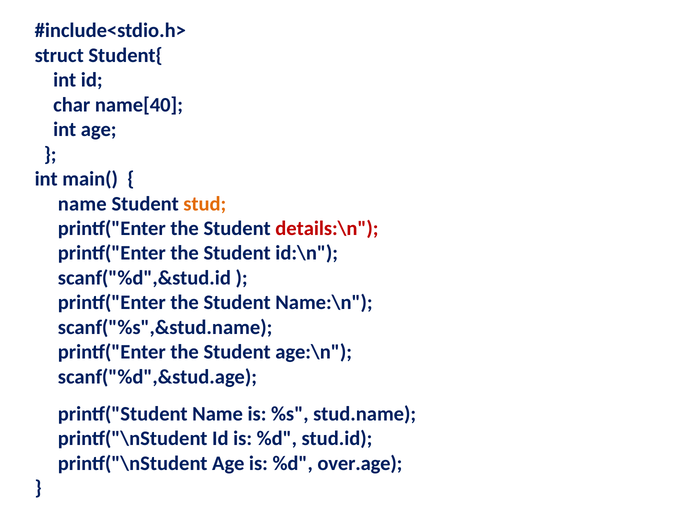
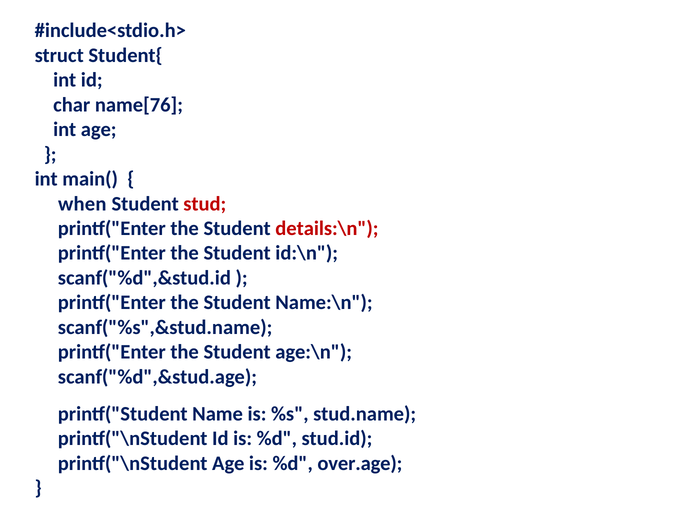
name[40: name[40 -> name[76 (139, 105)
name: name -> when (82, 203)
stud colour: orange -> red (205, 203)
